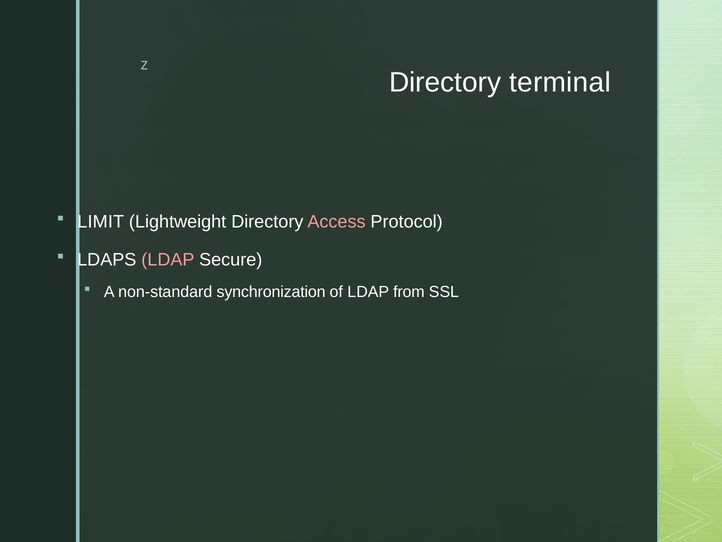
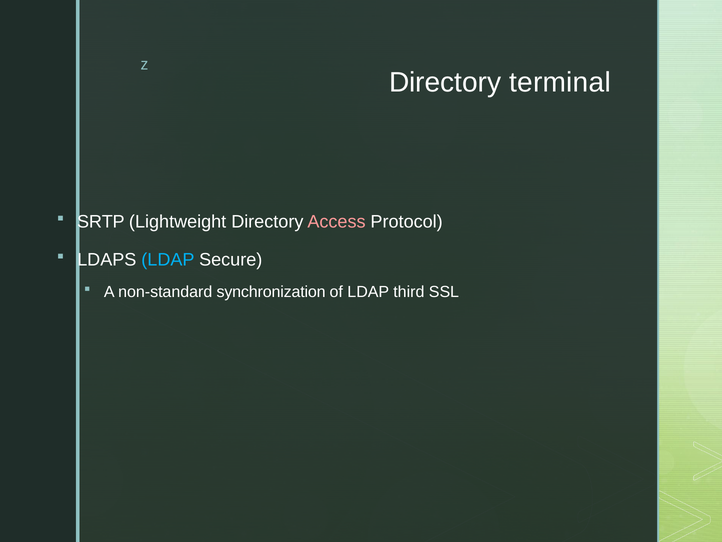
LIMIT: LIMIT -> SRTP (101, 221)
LDAP colour: pink -> light blue (168, 259)
from: from -> third (409, 292)
